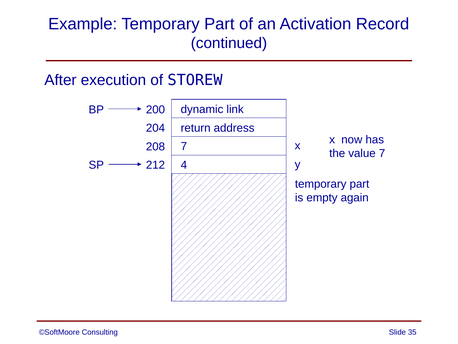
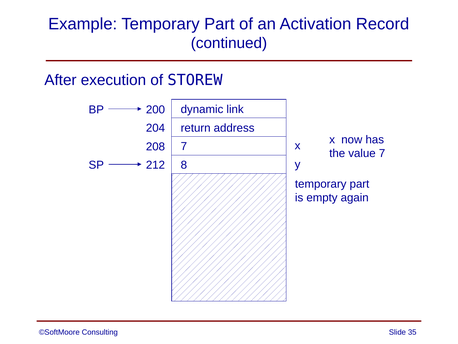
4: 4 -> 8 (184, 165)
